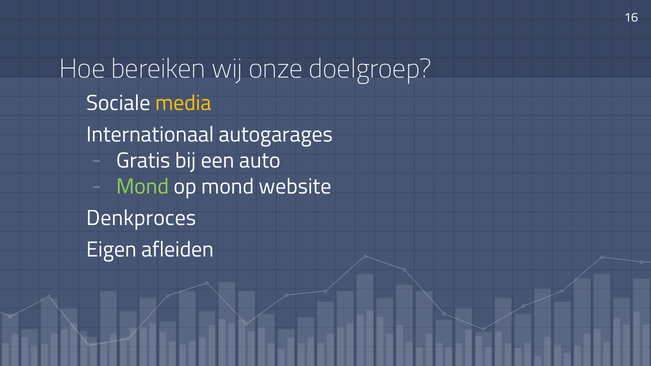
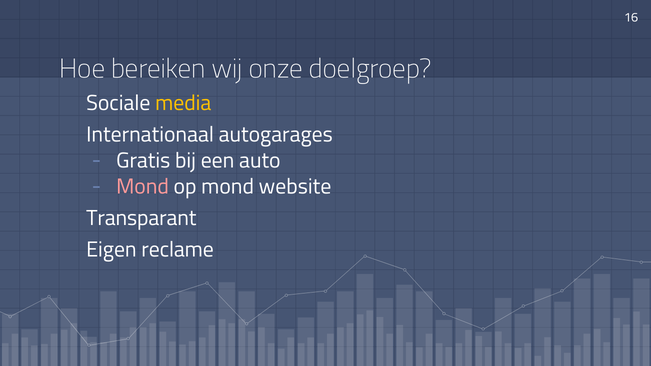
Mond colour: light green -> pink (143, 187)
Denkproces: Denkproces -> Transparant (141, 218)
afleiden: afleiden -> reclame (178, 250)
